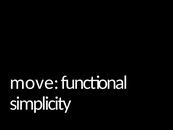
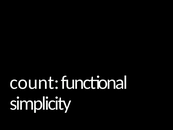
move: move -> count (34, 82)
